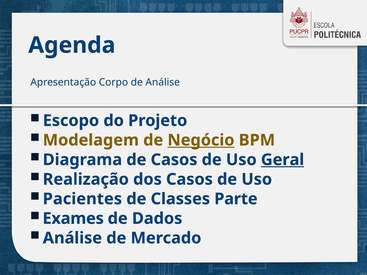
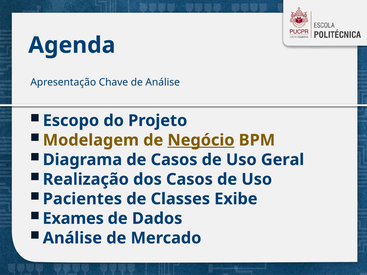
Corpo: Corpo -> Chave (113, 82)
Geral underline: present -> none (283, 160)
Parte: Parte -> Exibe (236, 199)
